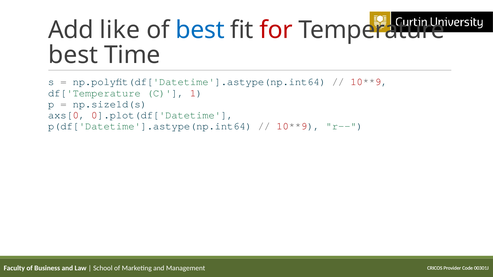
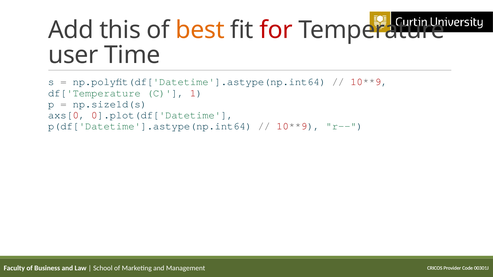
like: like -> this (120, 30)
best colour: blue -> orange (200, 30)
best: best -> user (73, 55)
